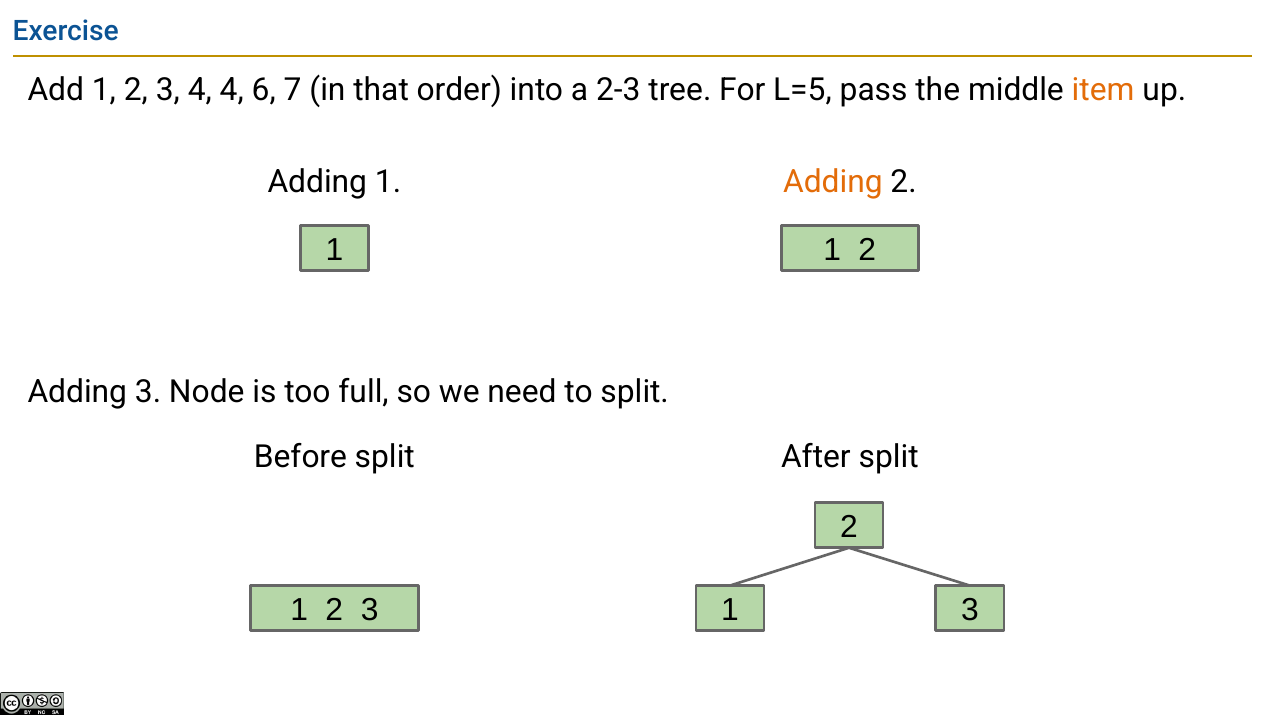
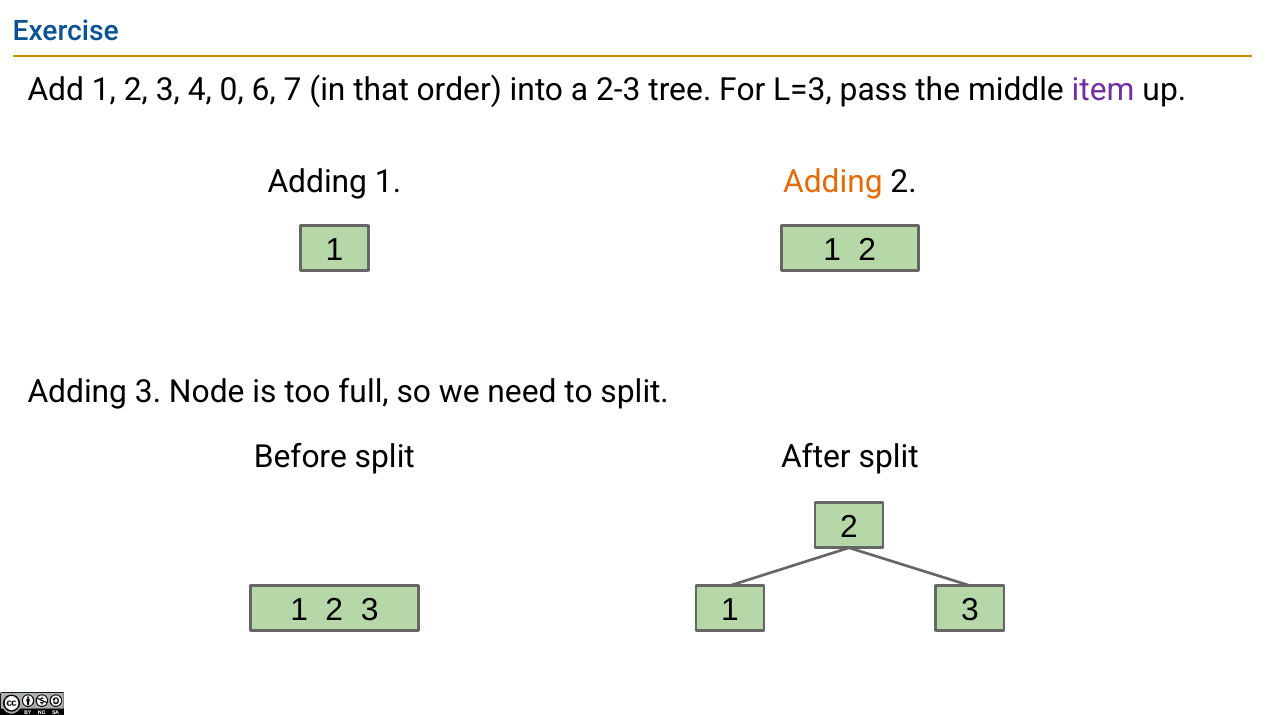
4 4: 4 -> 0 (232, 90)
L=5: L=5 -> L=3 (802, 90)
item colour: orange -> purple (1103, 90)
